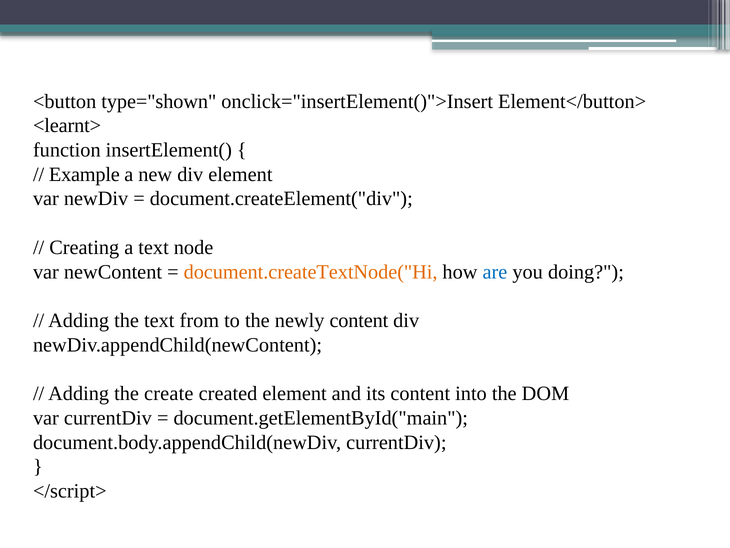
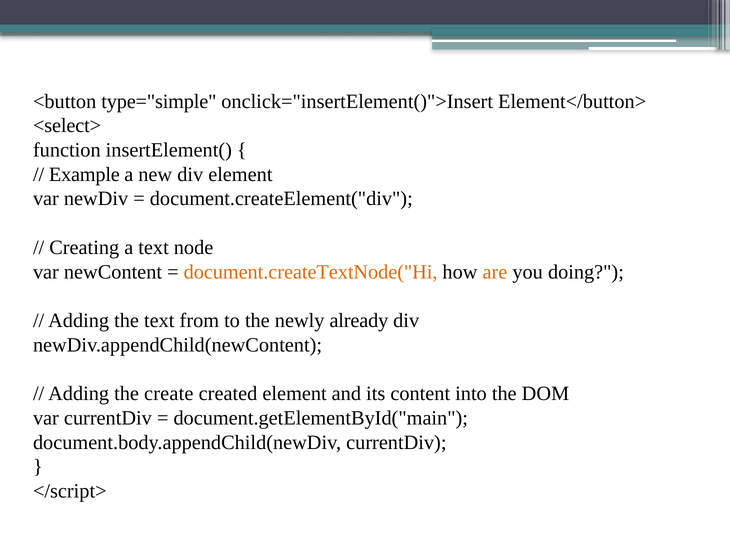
type="shown: type="shown -> type="simple (159, 101)
<learnt>: <learnt> -> <select> (67, 126)
are colour: blue -> orange (495, 272)
newly content: content -> already (359, 320)
